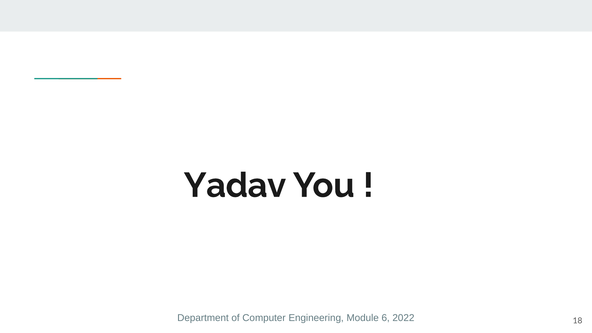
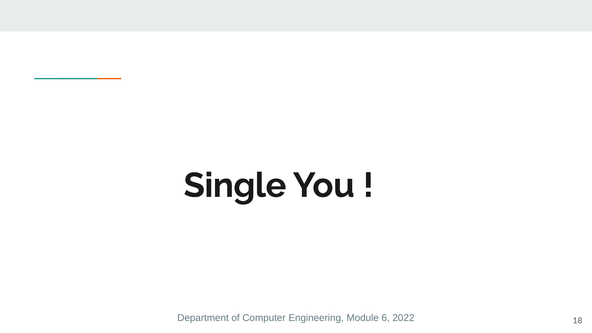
Yadav: Yadav -> Single (235, 186)
